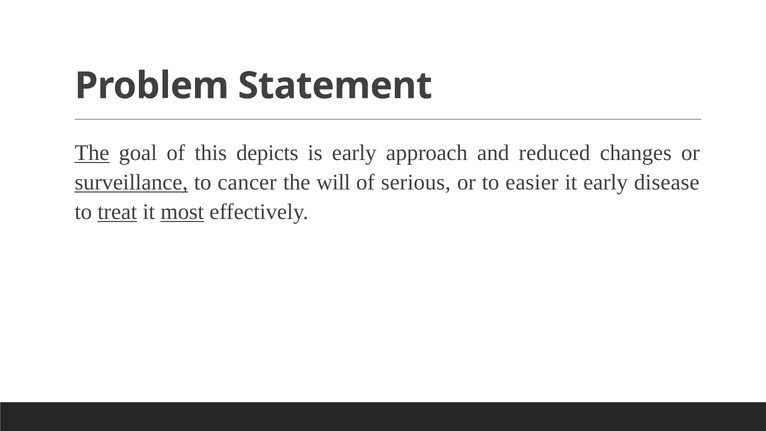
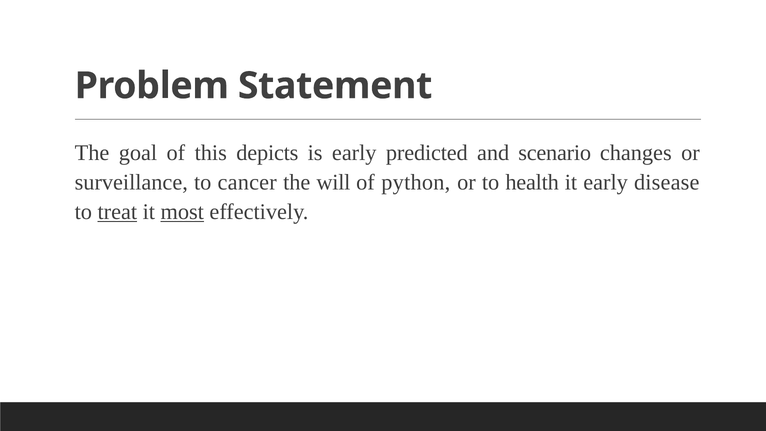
The underline: present -> none (92, 153)
approach: approach -> predicted (427, 153)
reduced: reduced -> scenario (555, 153)
surveillance underline: present -> none (131, 182)
serious: serious -> python (416, 182)
easier: easier -> health (532, 182)
